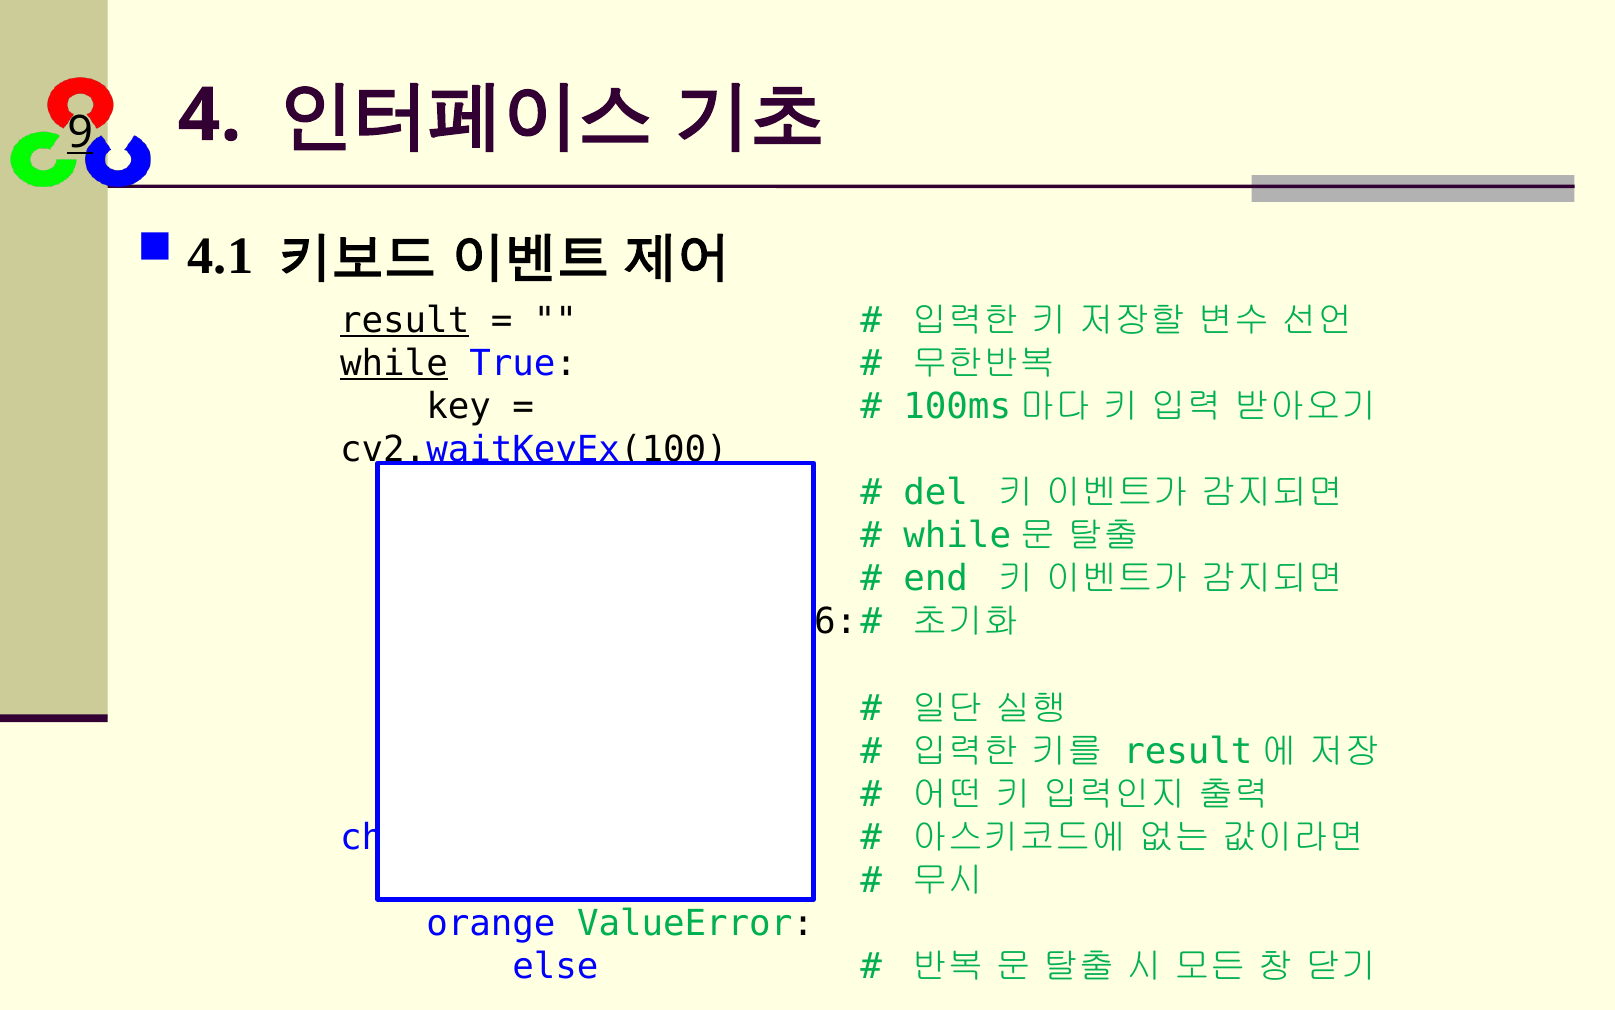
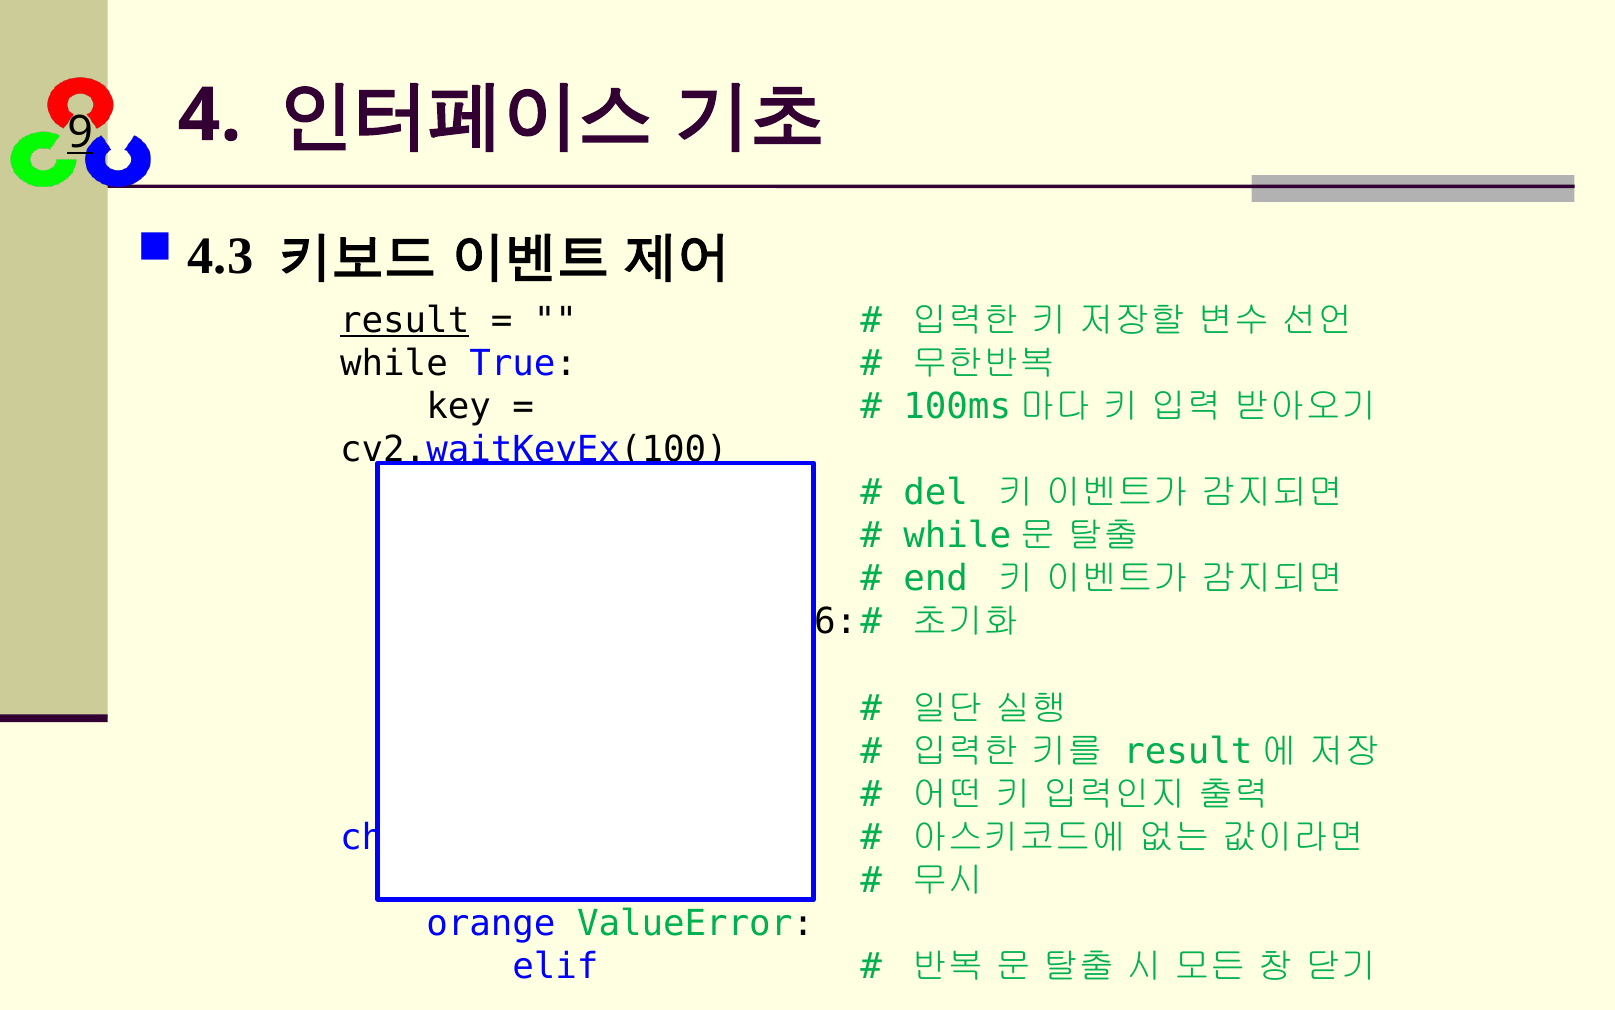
4.1: 4.1 -> 4.3 (221, 256)
while underline: present -> none (394, 363)
else: else -> elif (555, 966)
